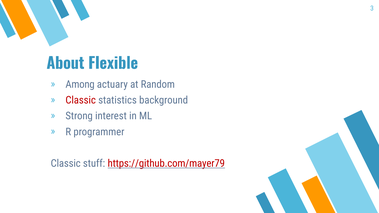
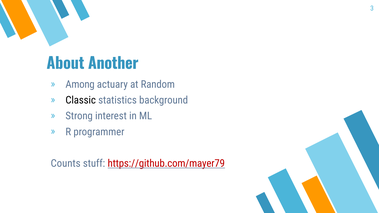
Flexible: Flexible -> Another (113, 64)
Classic colour: red -> black (81, 100)
Classic: Classic -> Counts (66, 164)
